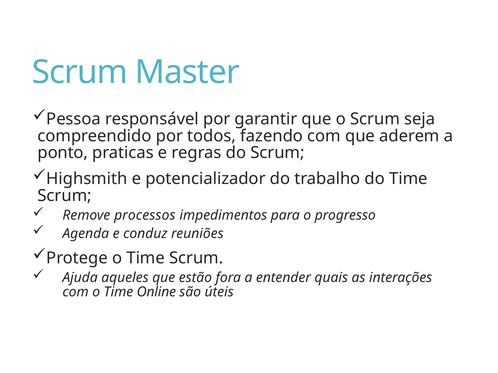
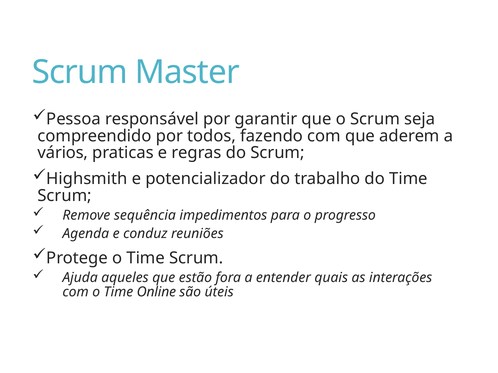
ponto: ponto -> vários (63, 153)
processos: processos -> sequência (145, 216)
